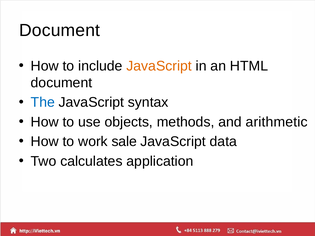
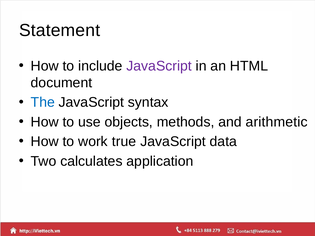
Document: Document -> Statement (60, 30)
JavaScript colour: orange -> purple (159, 66)
sale: sale -> true (124, 142)
